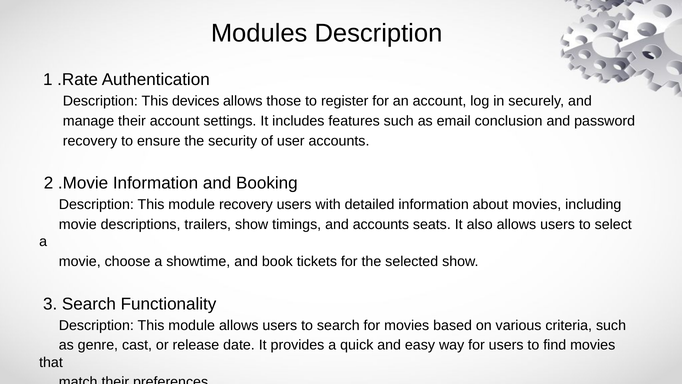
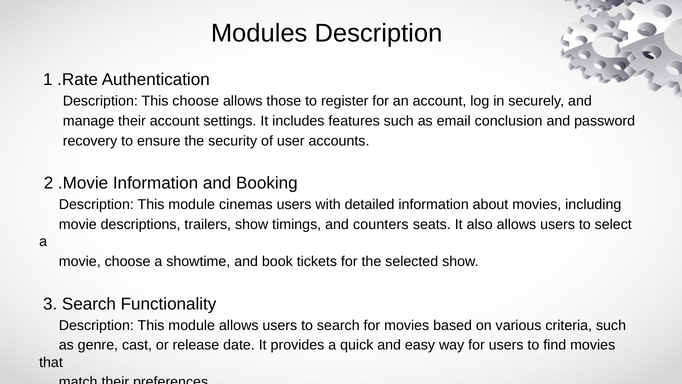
This devices: devices -> choose (196, 101)
module recovery: recovery -> cinemas (246, 204)
and accounts: accounts -> counters (381, 224)
